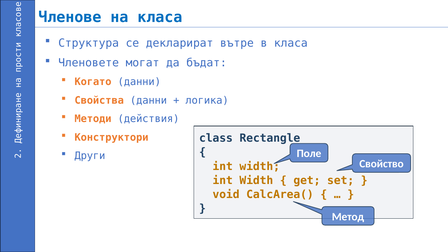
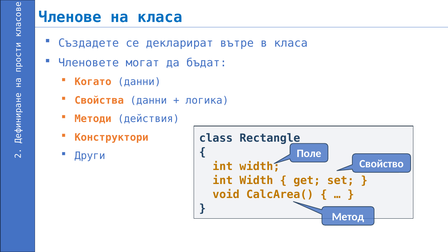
Структура: Структура -> Създадете (89, 43)
